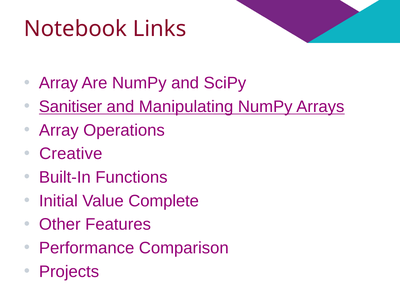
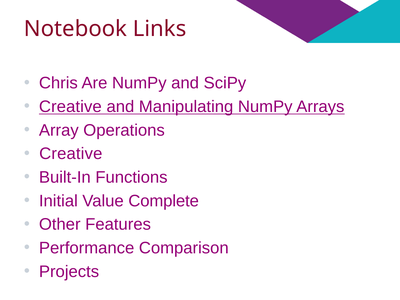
Array: Array -> Chris (58, 83)
Sanitiser: Sanitiser -> Creative (70, 107)
